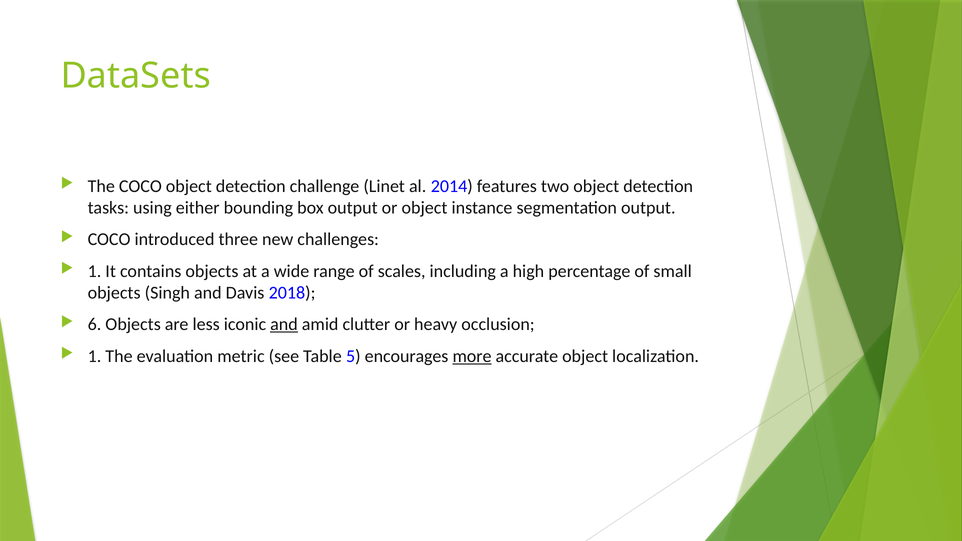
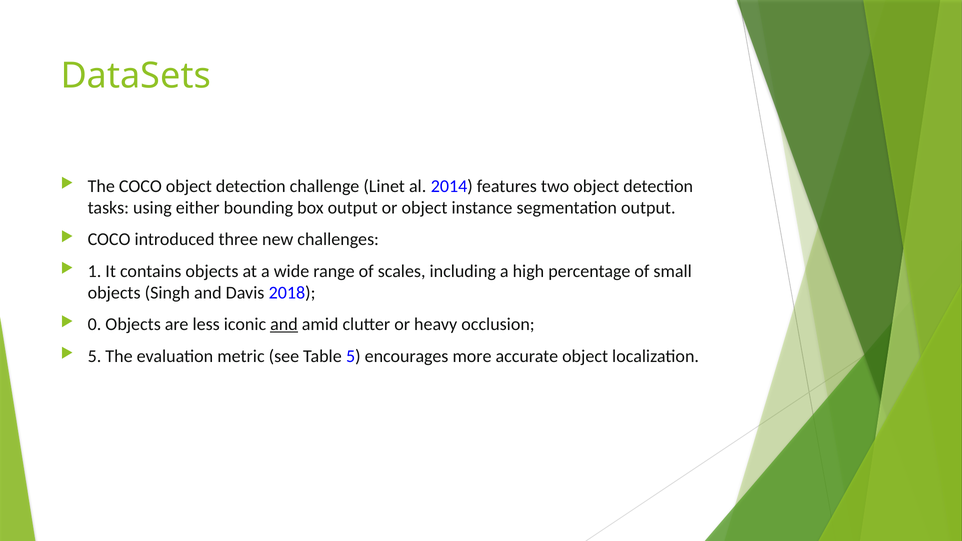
6: 6 -> 0 (95, 324)
1: 1 -> 5 (95, 356)
more underline: present -> none (472, 356)
